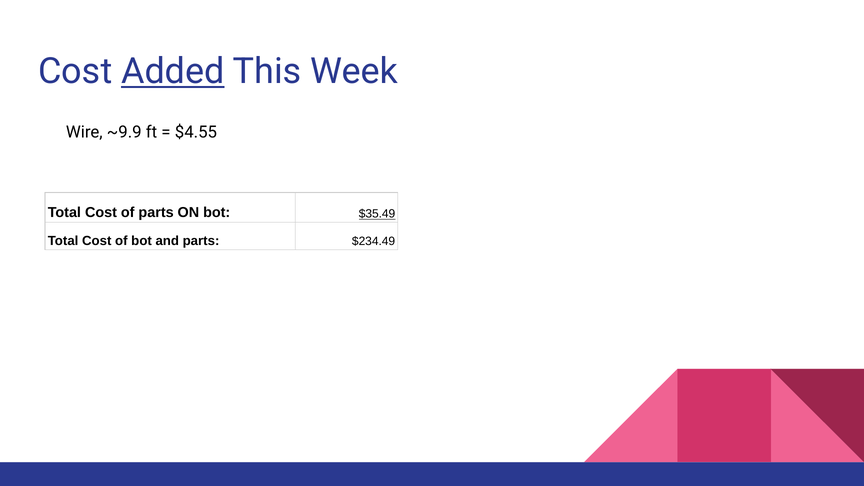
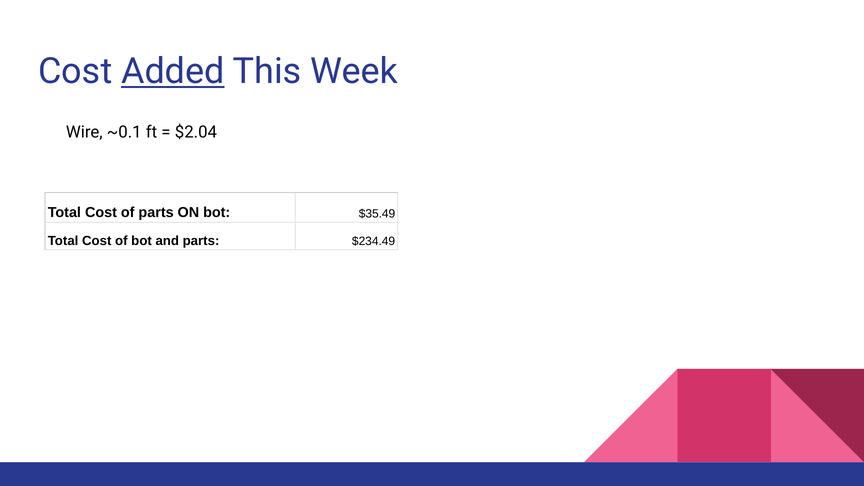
~9.9: ~9.9 -> ~0.1 (124, 132)
$4.55: $4.55 -> $2.04 (196, 132)
$35.49 underline: present -> none (377, 214)
